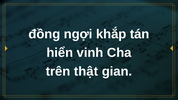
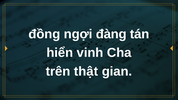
khắp: khắp -> đàng (111, 34)
